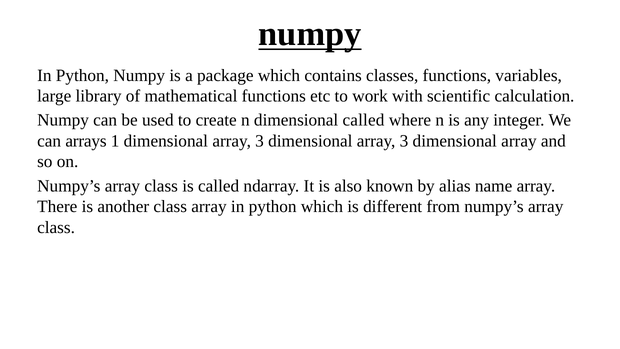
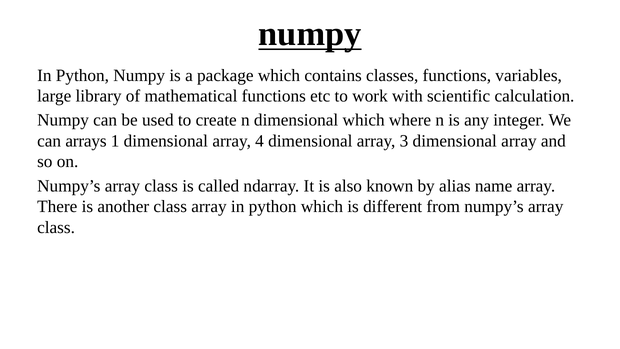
dimensional called: called -> which (364, 120)
1 dimensional array 3: 3 -> 4 (260, 141)
